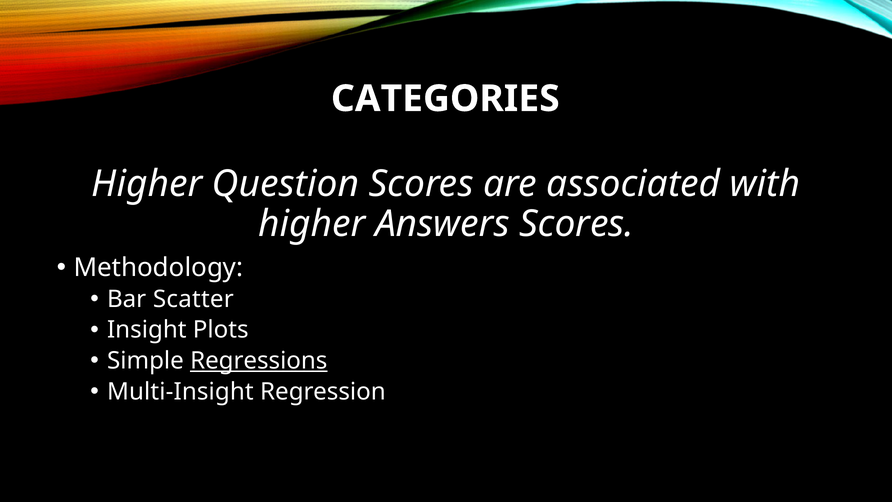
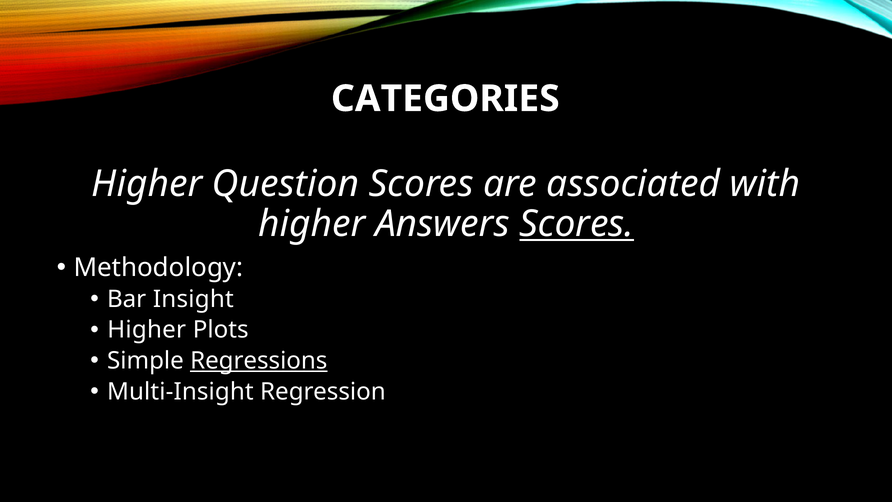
Scores underline: none -> present (577, 224)
Scatter: Scatter -> Insight (193, 299)
Insight: Insight -> Higher (147, 330)
